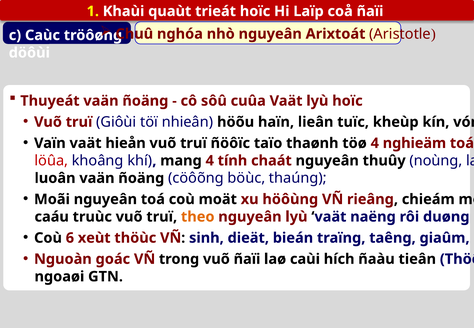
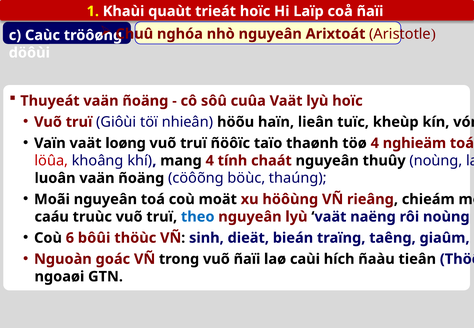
hieån: hieån -> loøng (126, 143)
theo colour: orange -> blue (198, 217)
rôi duøng: duøng -> noùng (446, 217)
xeùt: xeùt -> bôûi (94, 238)
